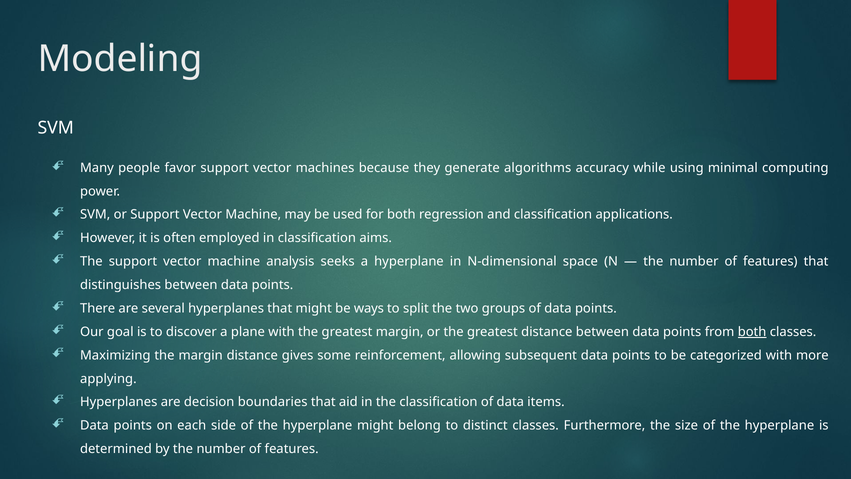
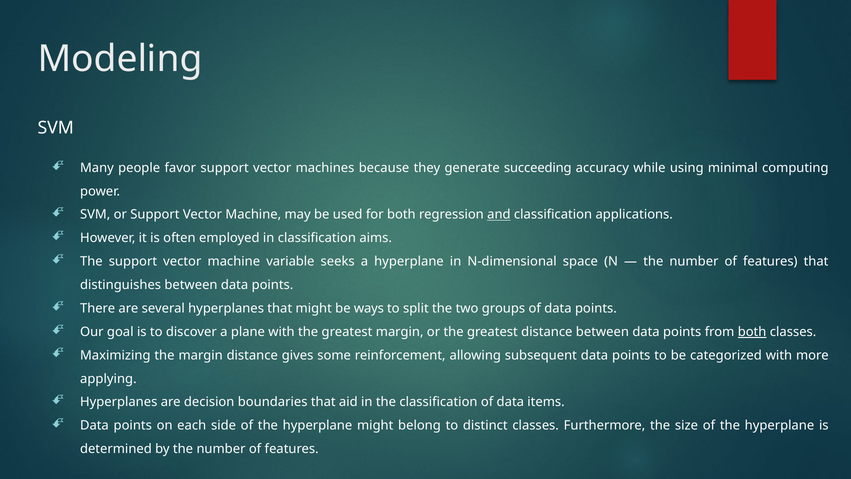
algorithms: algorithms -> succeeding (538, 168)
and underline: none -> present (499, 215)
analysis: analysis -> variable (290, 261)
